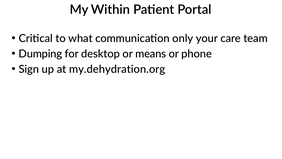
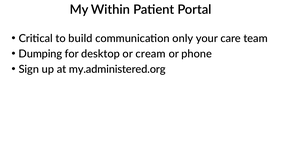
what: what -> build (80, 38)
means: means -> cream (151, 54)
my.dehydration.org: my.dehydration.org -> my.administered.org (117, 69)
